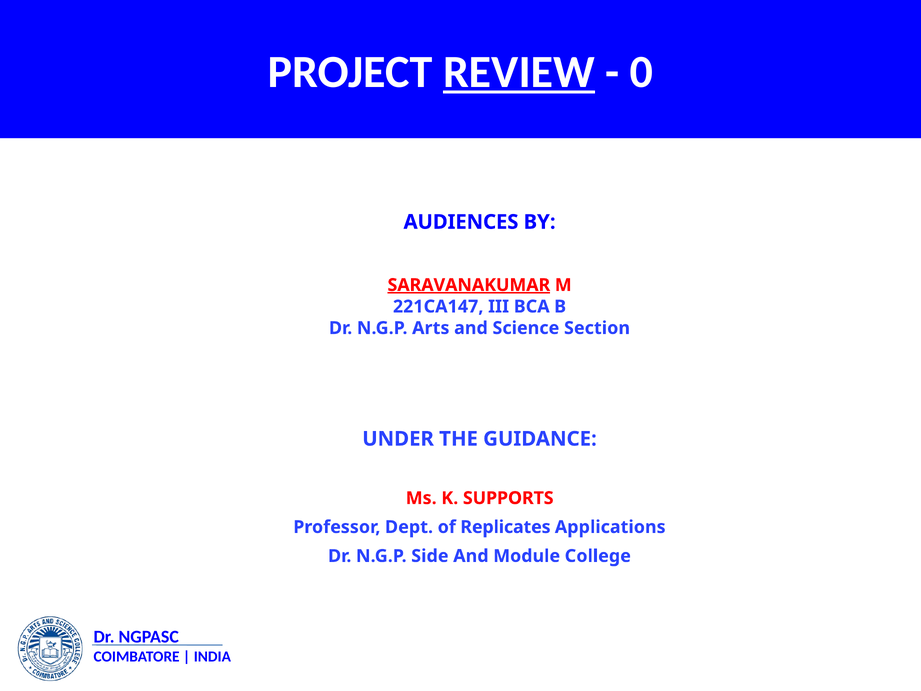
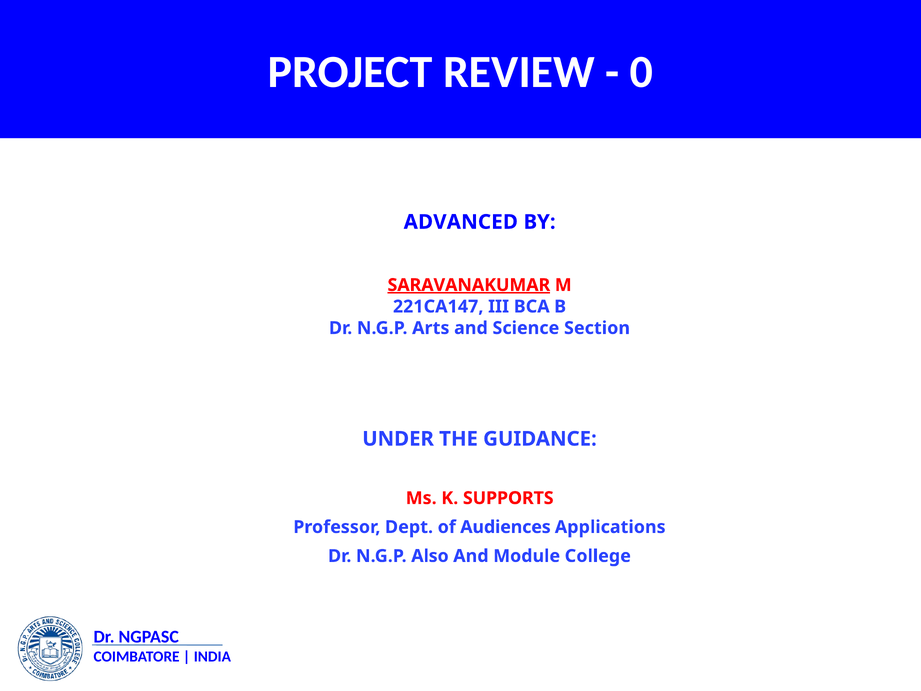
REVIEW underline: present -> none (519, 72)
AUDIENCES: AUDIENCES -> ADVANCED (461, 222)
Replicates: Replicates -> Audiences (505, 527)
Side: Side -> Also (430, 556)
